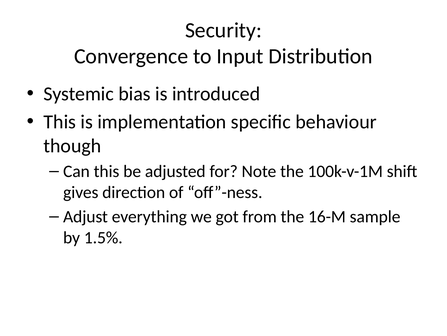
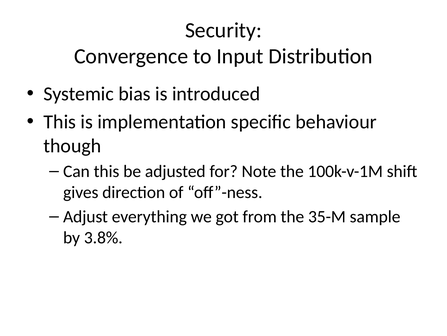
16-M: 16-M -> 35-M (327, 216)
1.5%: 1.5% -> 3.8% (103, 237)
